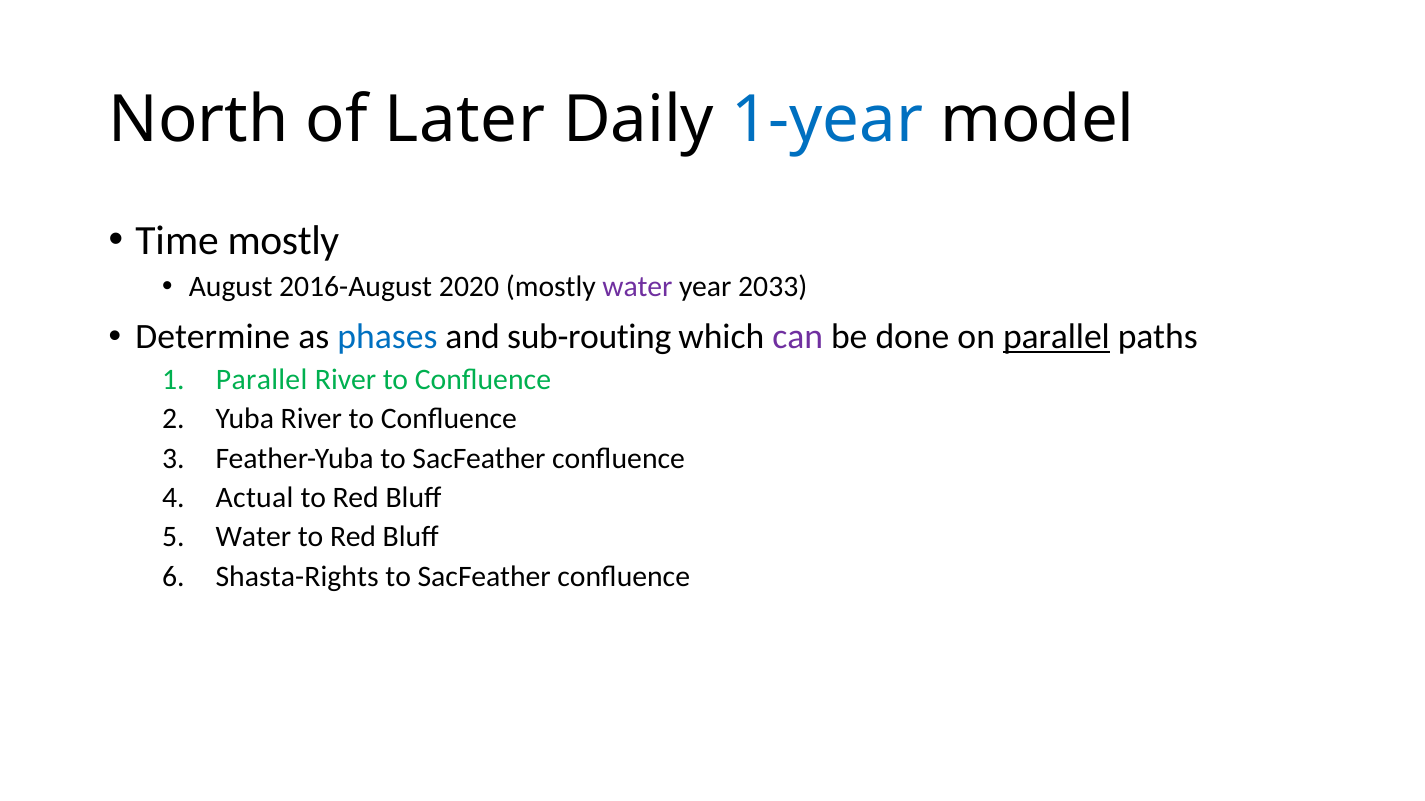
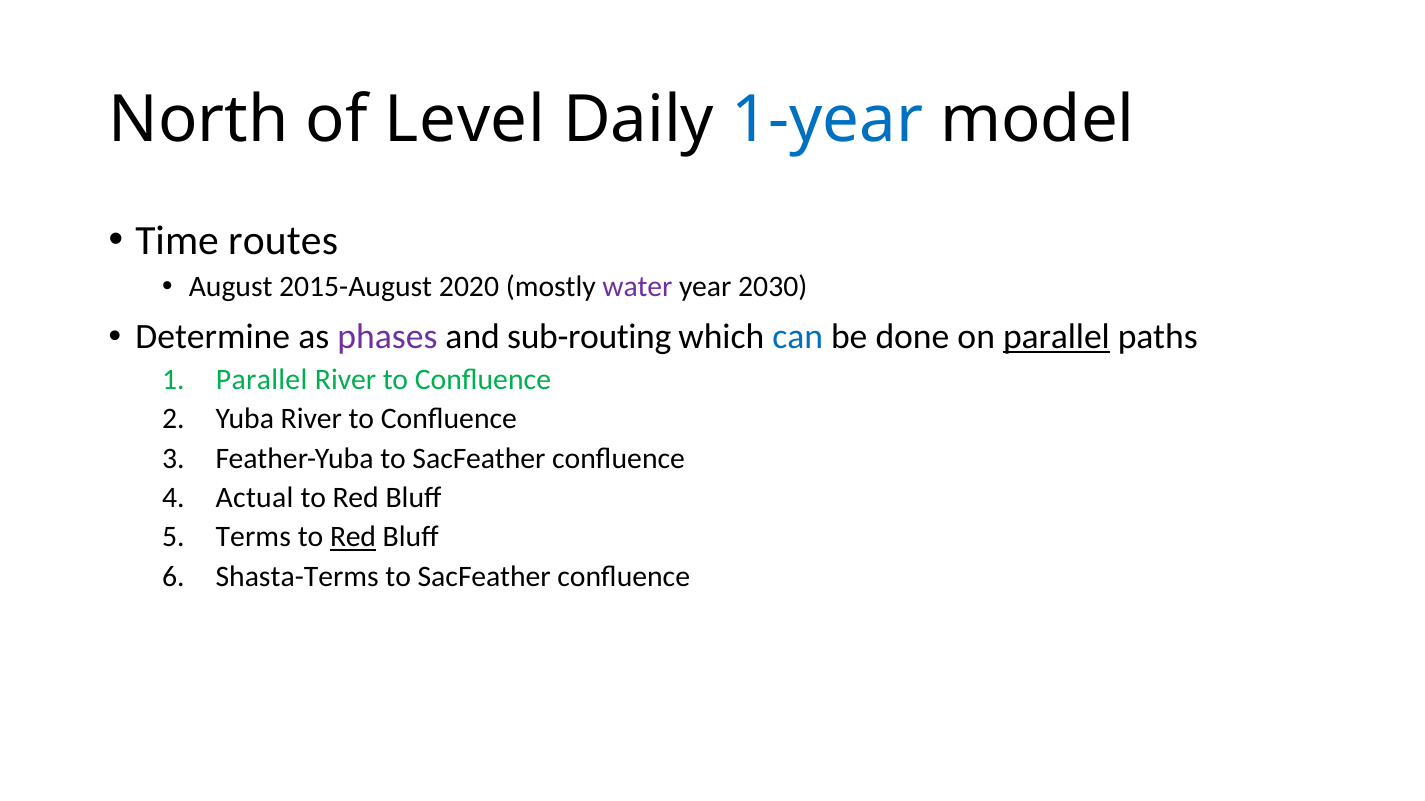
Later: Later -> Level (465, 120)
Time mostly: mostly -> routes (283, 241)
2016-August: 2016-August -> 2015-August (356, 287)
2033: 2033 -> 2030 (773, 287)
phases colour: blue -> purple (387, 337)
can colour: purple -> blue (798, 337)
Water: Water -> Terms (253, 538)
Red underline: none -> present (353, 538)
Shasta-Rights: Shasta-Rights -> Shasta-Terms (297, 577)
